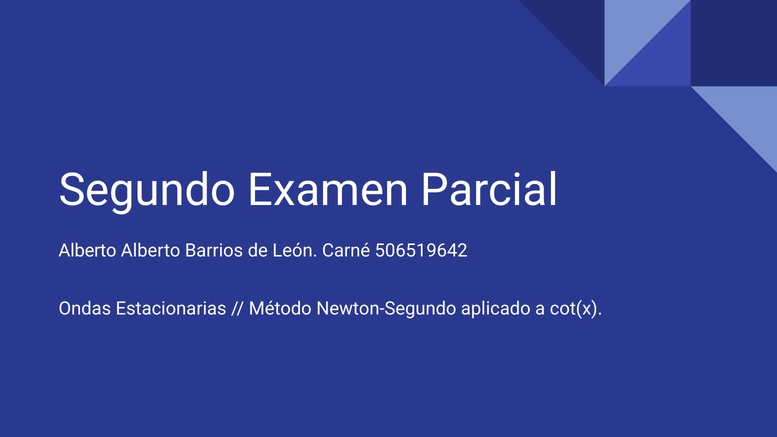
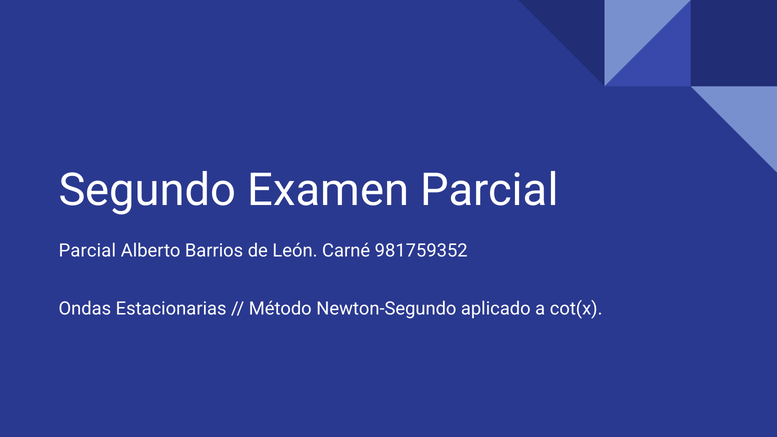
Alberto: Alberto -> Parcial (87, 251)
506519642: 506519642 -> 981759352 (421, 251)
